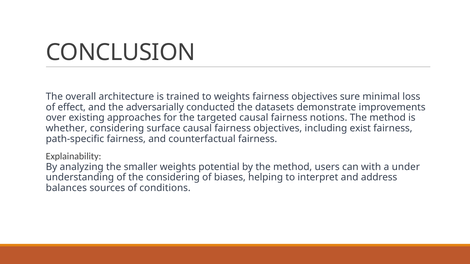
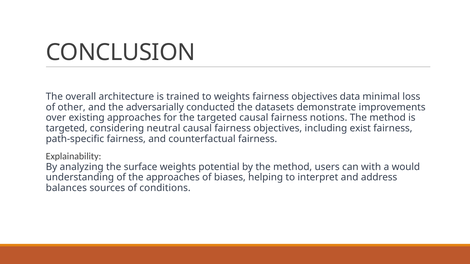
sure: sure -> data (350, 97)
effect: effect -> other (72, 107)
whether: whether -> targeted (67, 128)
surface: surface -> neutral (163, 128)
smaller: smaller -> surface (141, 167)
under: under -> would (406, 167)
the considering: considering -> approaches (173, 178)
